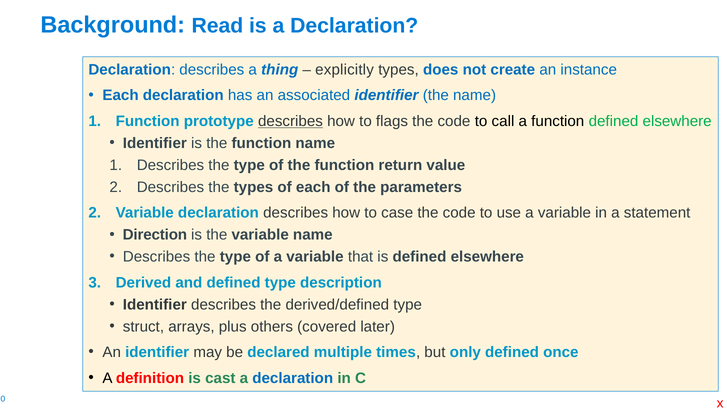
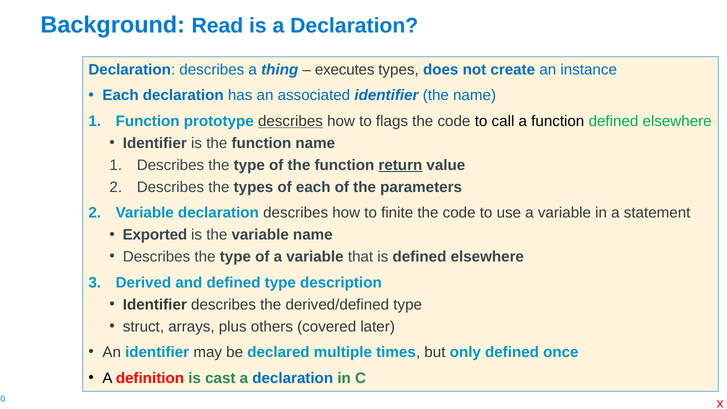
explicitly: explicitly -> executes (345, 70)
return underline: none -> present (400, 165)
case: case -> finite (397, 213)
Direction: Direction -> Exported (155, 235)
